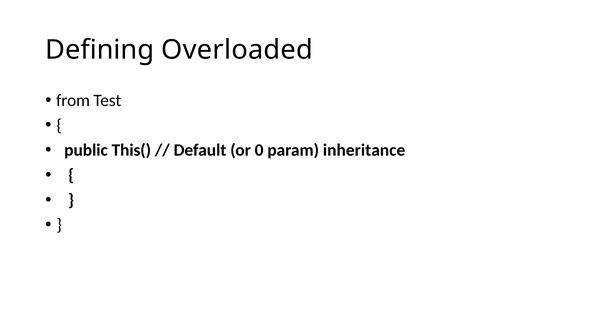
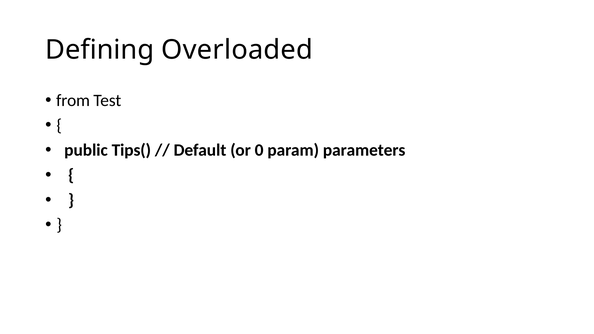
This(: This( -> Tips( (131, 150)
inheritance: inheritance -> parameters (364, 150)
